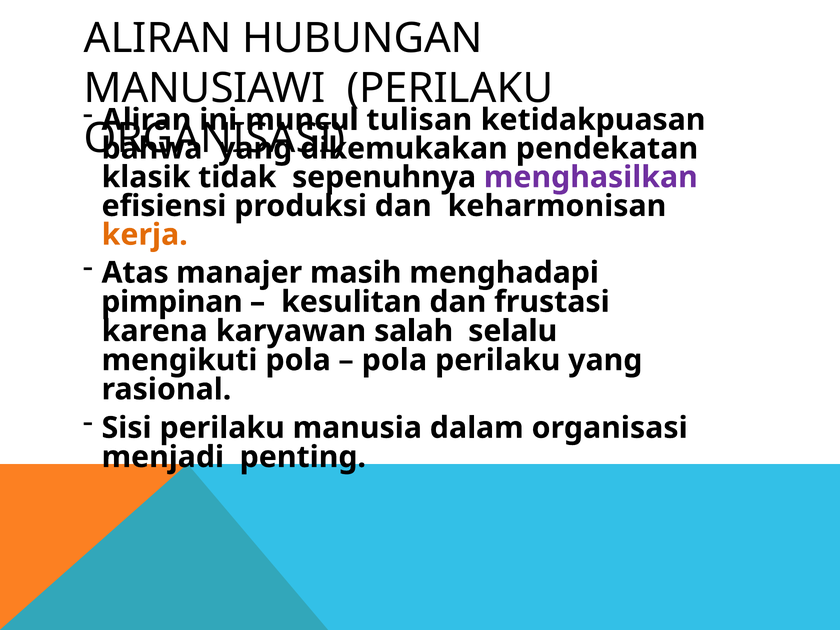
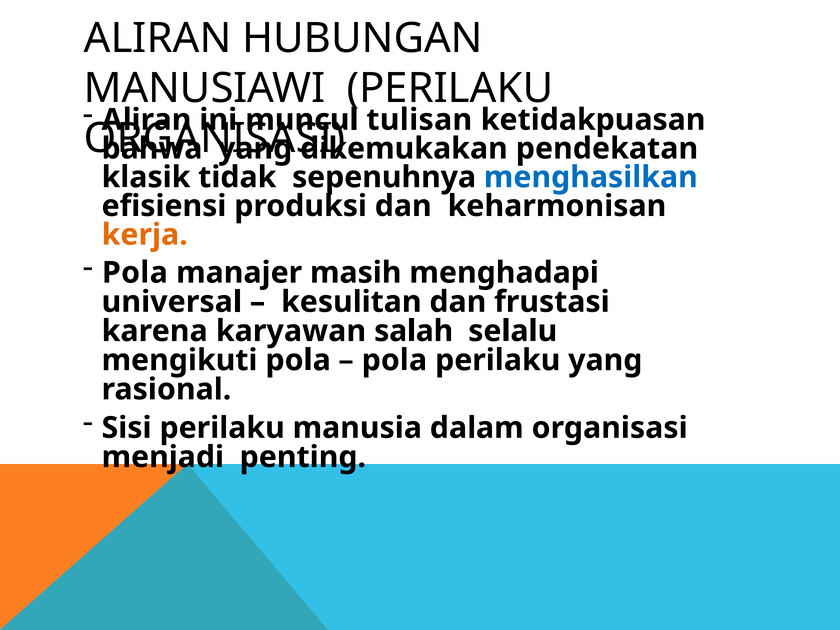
menghasilkan colour: purple -> blue (591, 177)
Atas: Atas -> Pola (135, 273)
pimpinan: pimpinan -> universal (172, 302)
